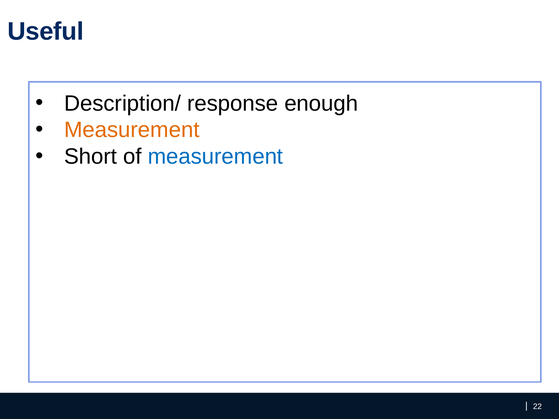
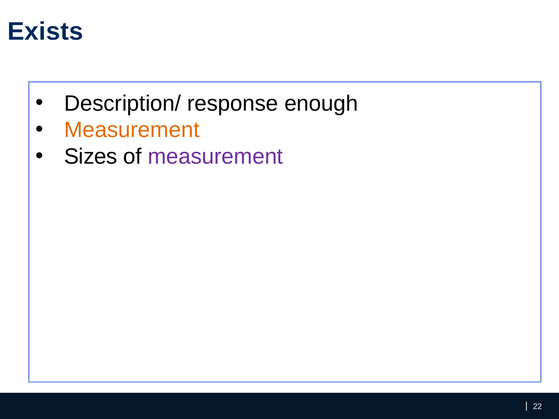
Useful: Useful -> Exists (45, 31)
Short: Short -> Sizes (91, 157)
measurement colour: blue -> purple (215, 157)
